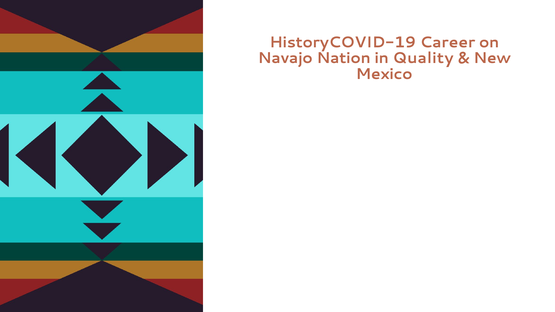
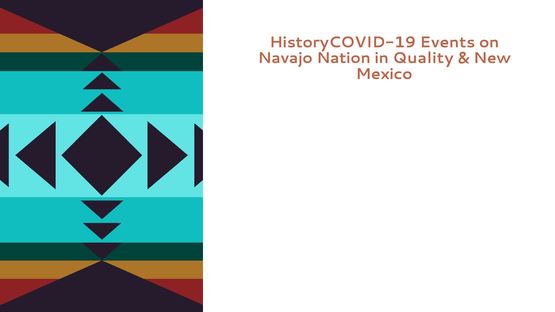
Career: Career -> Events (448, 42)
